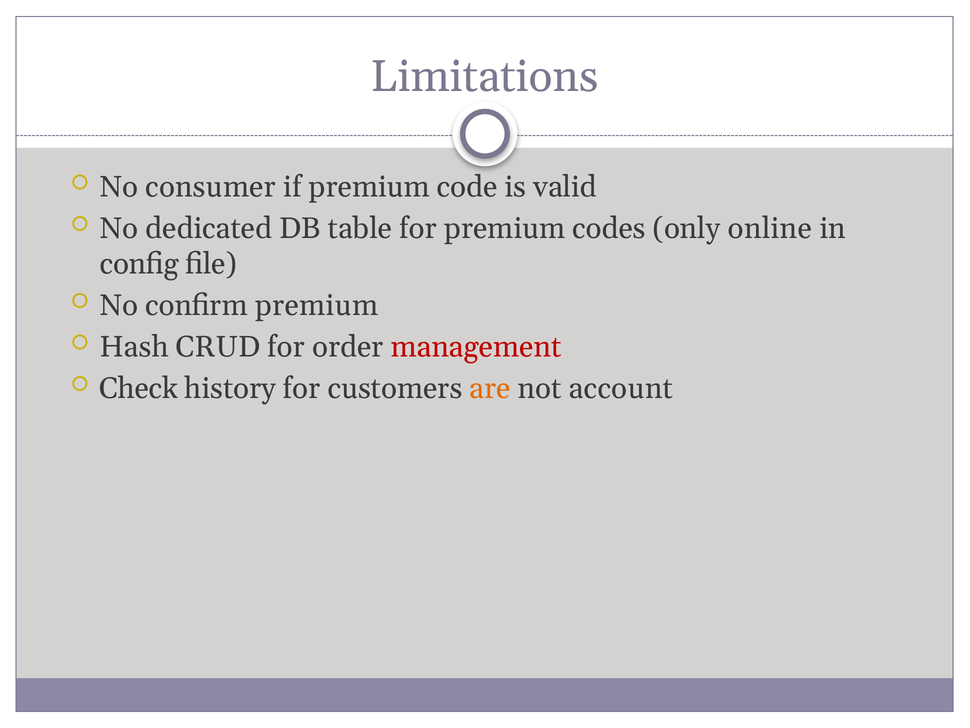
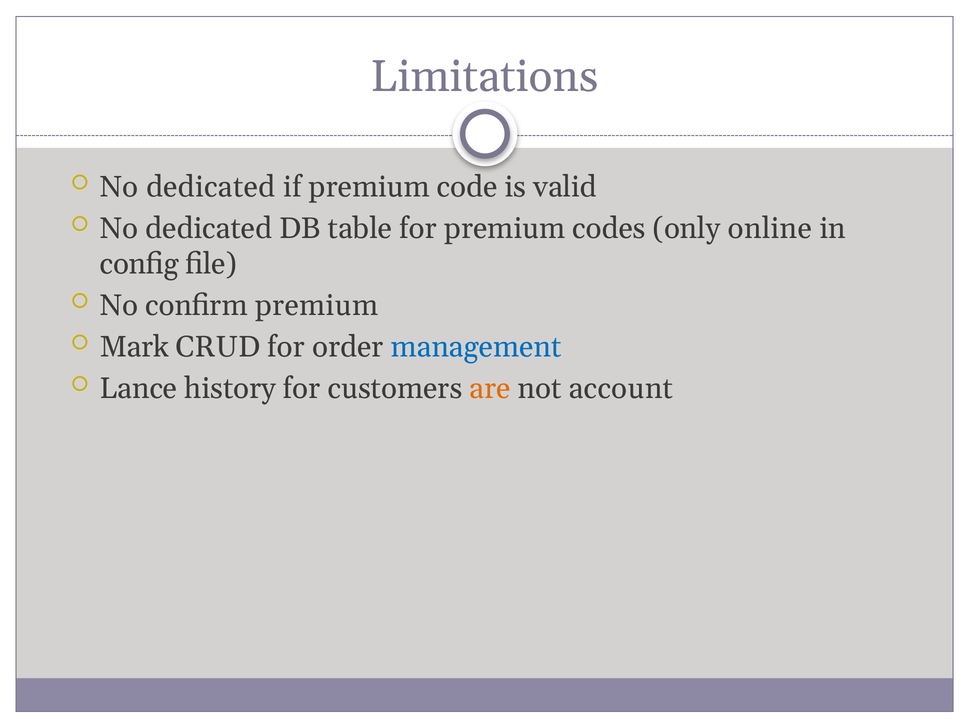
consumer: consumer -> dedicated (211, 187)
Hash: Hash -> Mark (134, 347)
management colour: red -> blue (476, 347)
Check: Check -> Lance (139, 388)
